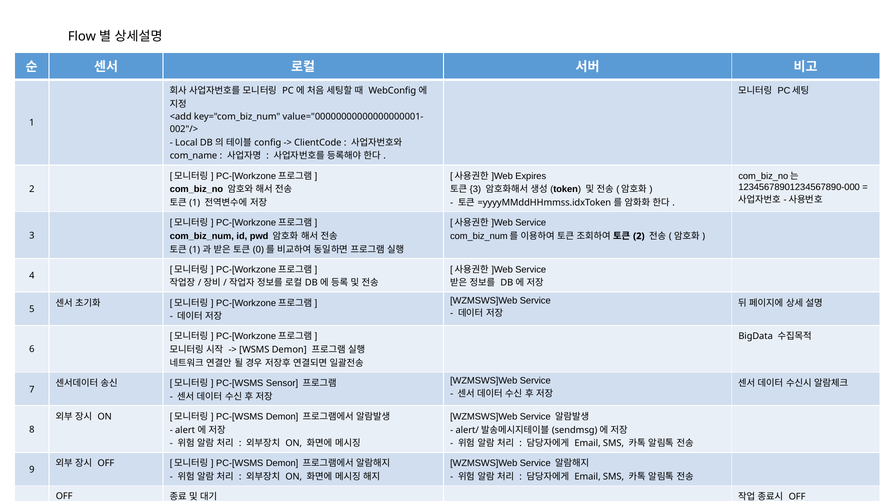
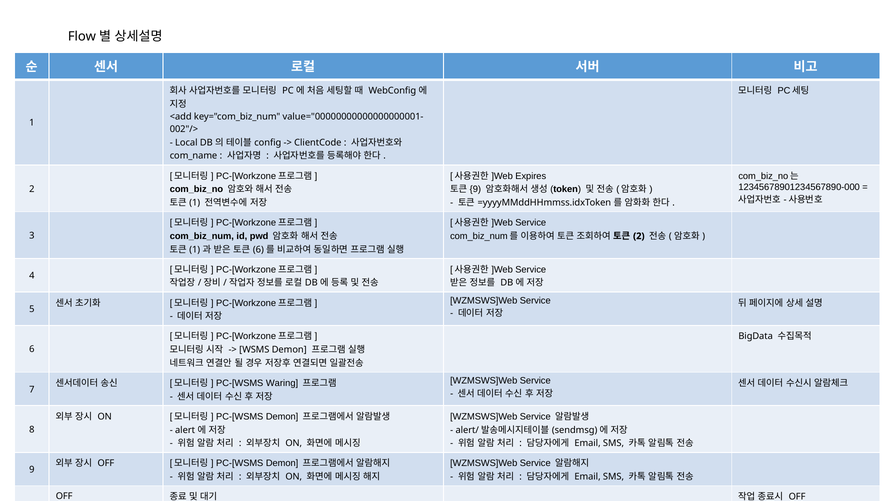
3: 3 -> 9 (475, 189)
0: 0 -> 6 (258, 250)
Sensor: Sensor -> Waring (282, 383)
